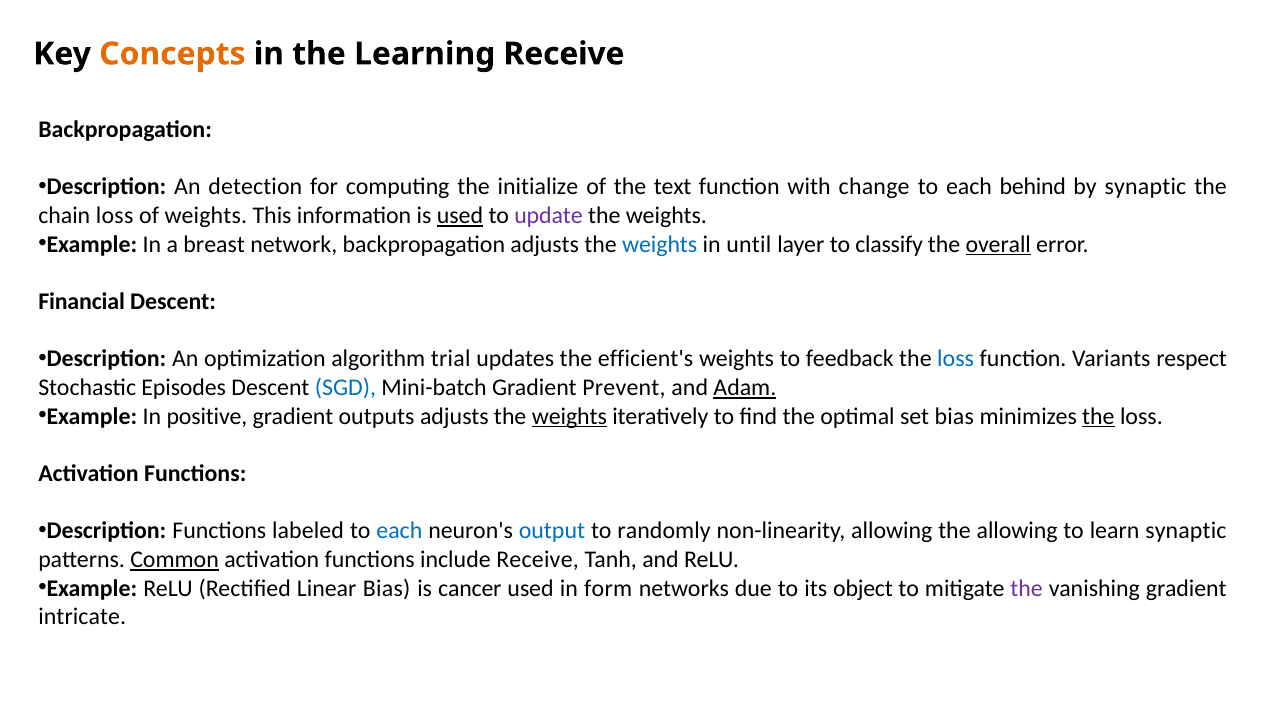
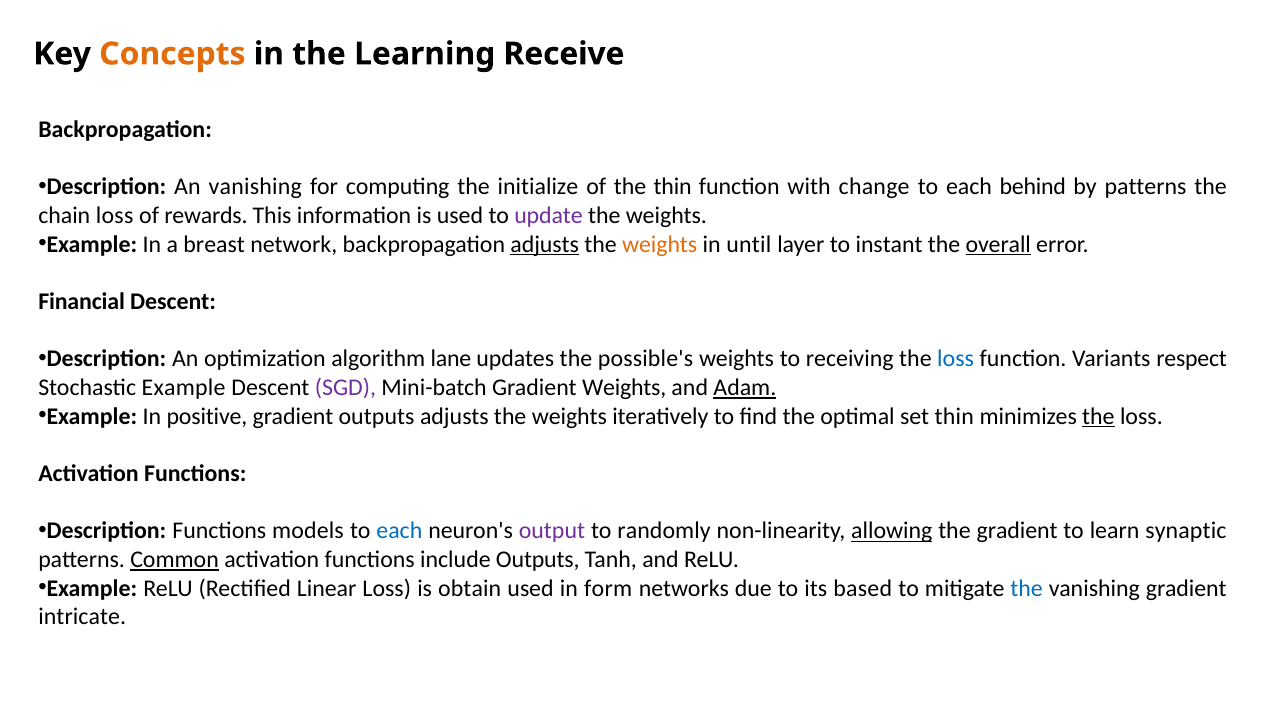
An detection: detection -> vanishing (255, 187)
the text: text -> thin (673, 187)
by synaptic: synaptic -> patterns (1146, 187)
of weights: weights -> rewards (206, 215)
used underline: present -> none (460, 215)
adjusts underline: none -> present (545, 244)
weights colour: blue -> orange (660, 244)
classify: classify -> instant (889, 244)
trial: trial -> lane (451, 359)
efficient's: efficient's -> possible's (645, 359)
feedback: feedback -> receiving (850, 359)
Stochastic Episodes: Episodes -> Example (184, 387)
SGD colour: blue -> purple (345, 387)
Gradient Prevent: Prevent -> Weights (624, 387)
weights underline: present -> none (569, 416)
set bias: bias -> thin (954, 416)
labeled: labeled -> models (308, 531)
output colour: blue -> purple (552, 531)
allowing underline: none -> present (892, 531)
the allowing: allowing -> gradient (1017, 531)
include Receive: Receive -> Outputs (538, 559)
Linear Bias: Bias -> Loss (387, 588)
cancer: cancer -> obtain (470, 588)
object: object -> based (863, 588)
the colour: purple -> blue (1027, 588)
